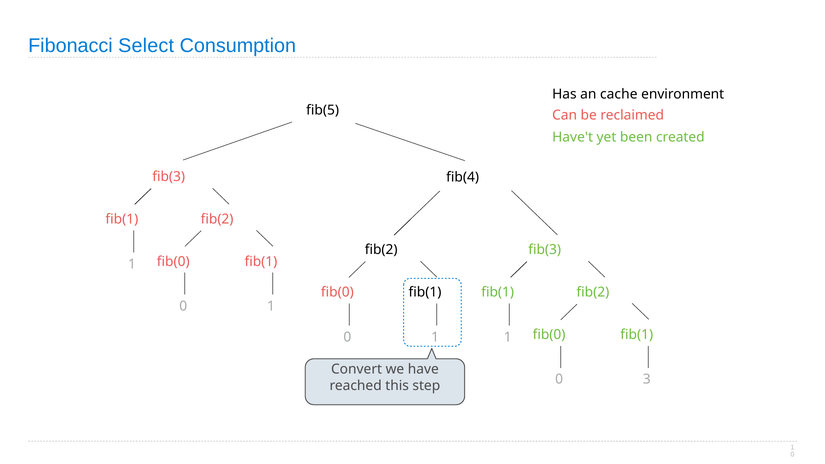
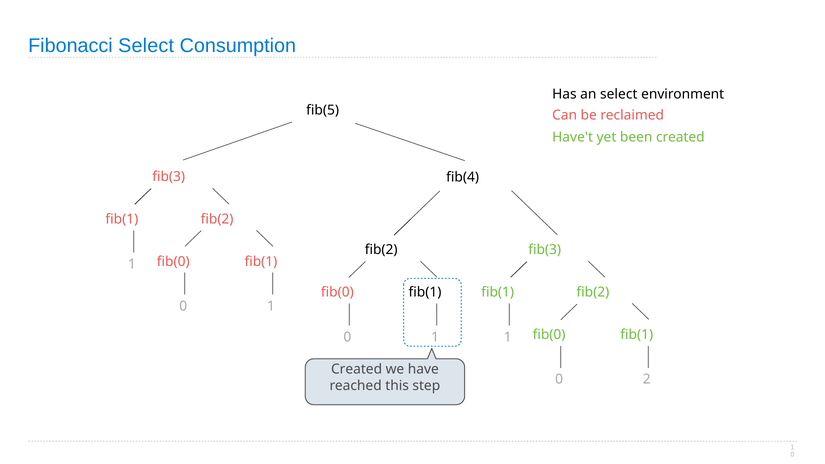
an cache: cache -> select (619, 94)
Convert: Convert -> Created (357, 369)
3: 3 -> 2 (647, 379)
